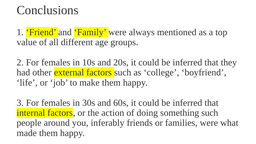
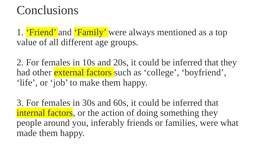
something such: such -> they (210, 113)
